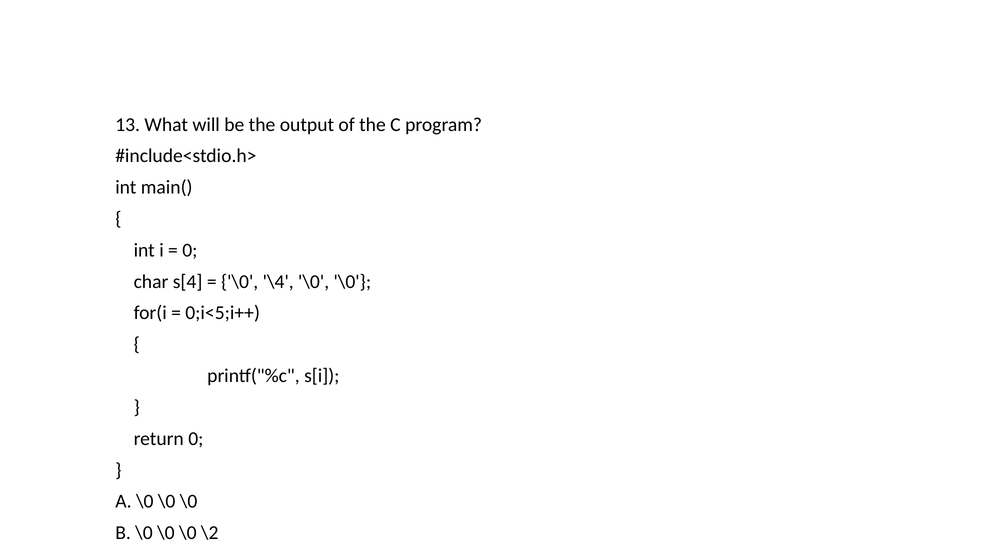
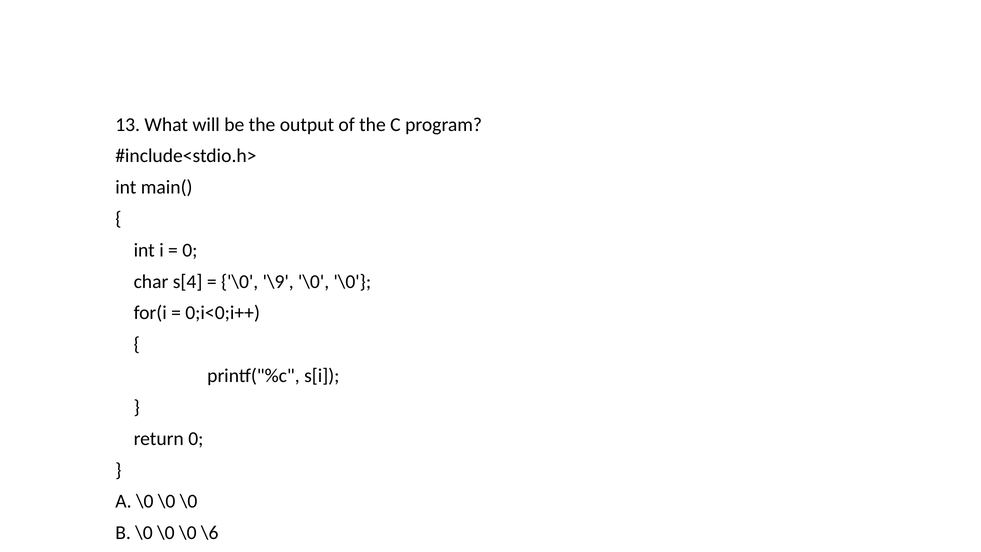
\4: \4 -> \9 (278, 282)
0;i<5;i++: 0;i<5;i++ -> 0;i<0;i++ (223, 313)
\2: \2 -> \6 (210, 533)
